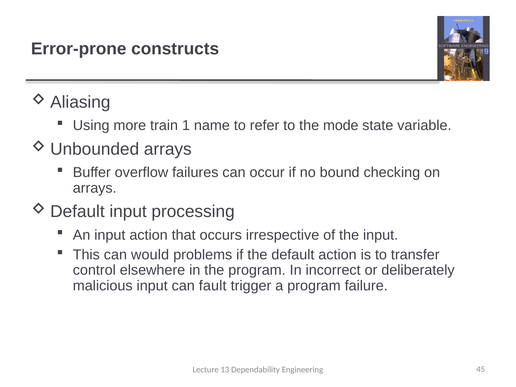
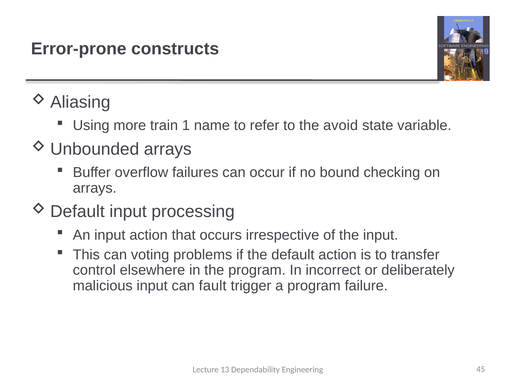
mode: mode -> avoid (341, 126)
would: would -> voting (150, 255)
